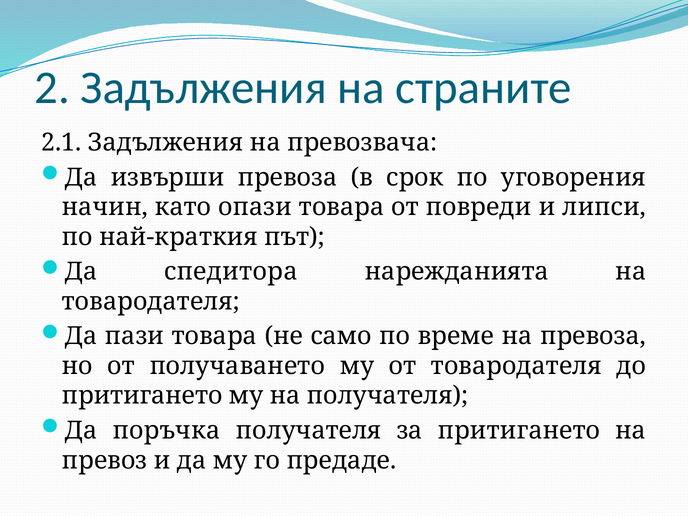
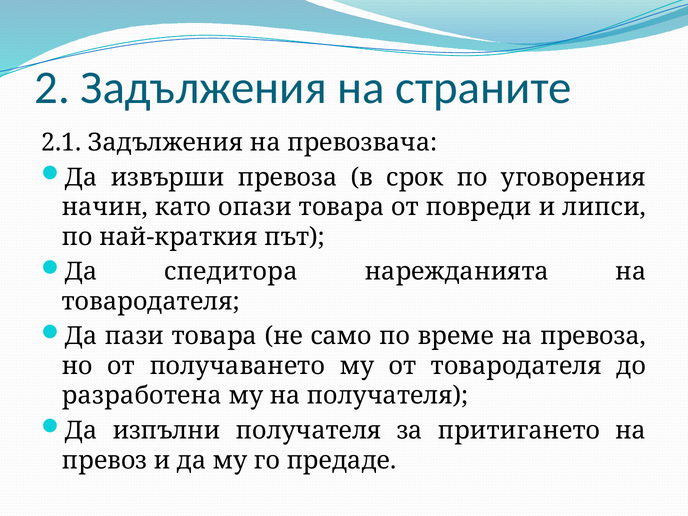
притигането: притигането -> разработена (142, 396)
поръчка: поръчка -> изпълни (167, 431)
